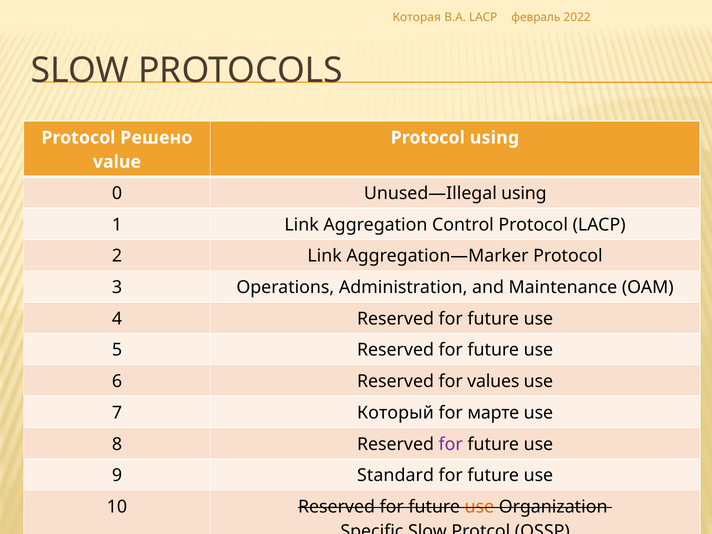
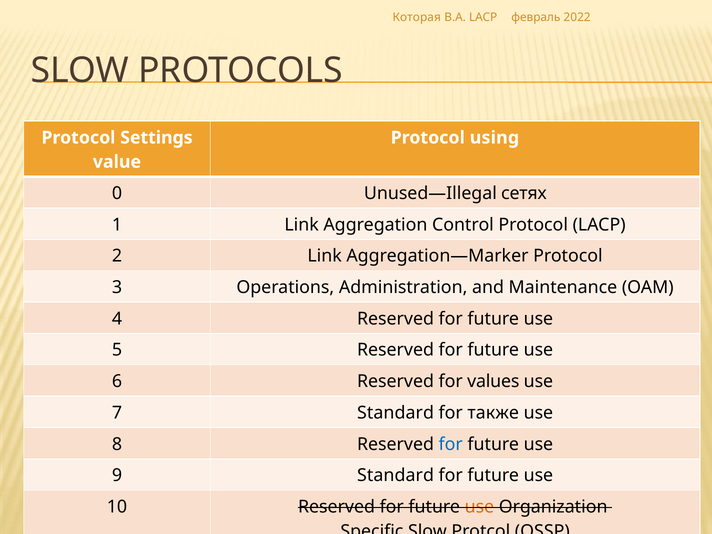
Решено: Решено -> Settings (156, 138)
Unused—Illegal using: using -> сетях (524, 193)
7 Который: Который -> Standard (395, 413)
марте: марте -> также (493, 413)
for colour: purple -> blue (451, 444)
